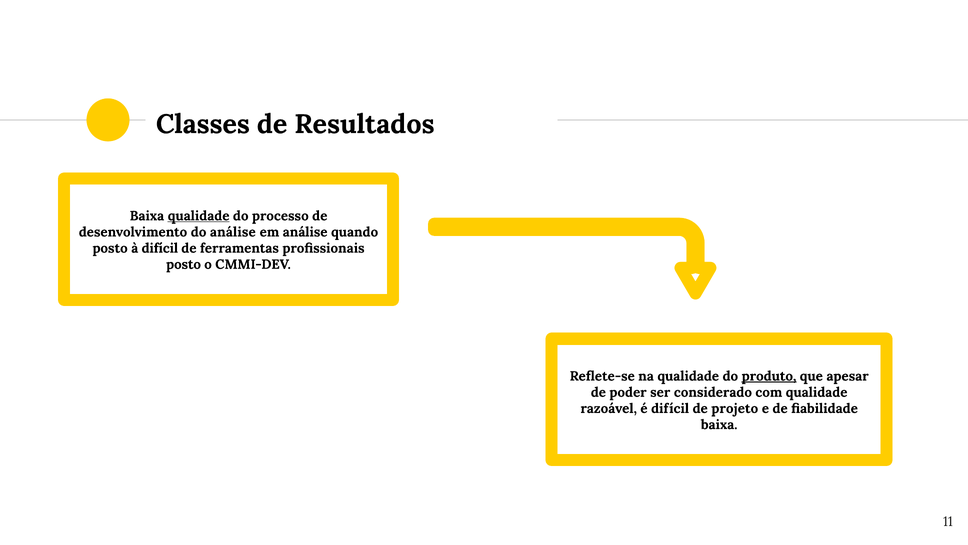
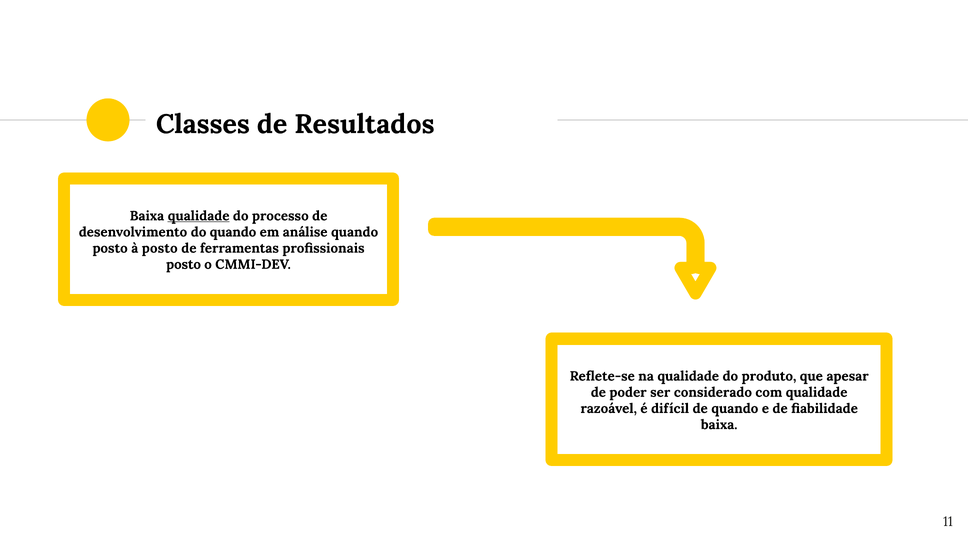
do análise: análise -> quando (233, 232)
à difícil: difícil -> posto (160, 248)
produto underline: present -> none (769, 376)
de projeto: projeto -> quando (735, 408)
